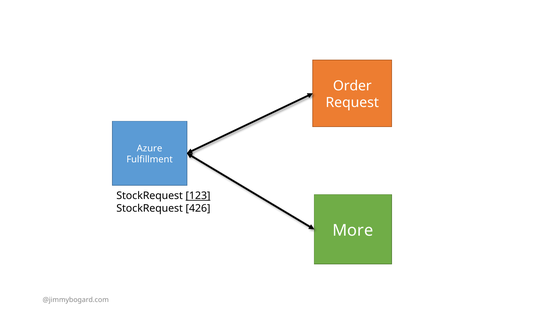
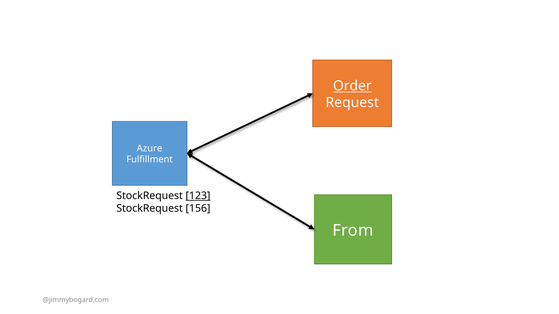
Order underline: none -> present (352, 86)
426: 426 -> 156 (198, 209)
More: More -> From (353, 231)
